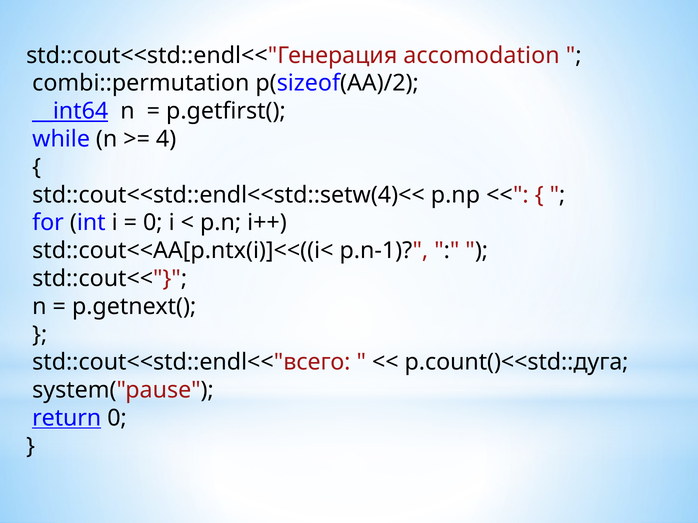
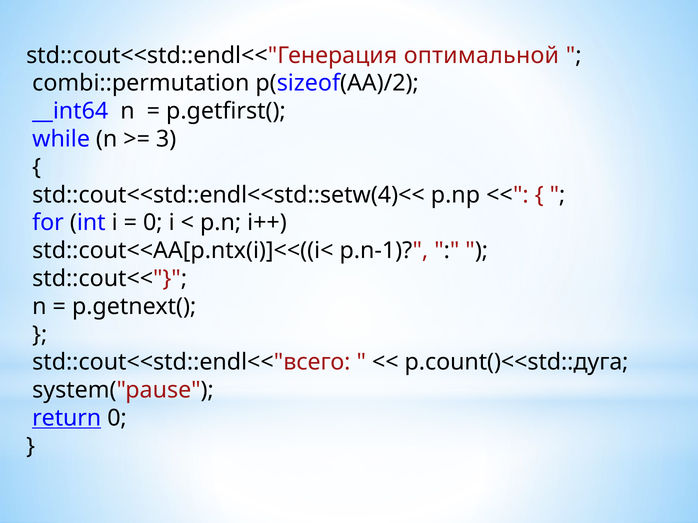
accomodation: accomodation -> оптимальной (481, 55)
__int64 underline: present -> none (70, 111)
4: 4 -> 3 (166, 139)
